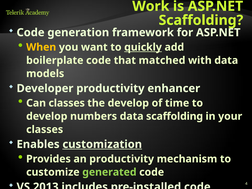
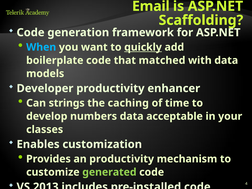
Work: Work -> Email (151, 6)
When colour: yellow -> light blue (41, 47)
Can classes: classes -> strings (67, 103)
the develop: develop -> caching (128, 103)
data scaffolding: scaffolding -> acceptable (175, 116)
customization underline: present -> none (102, 144)
